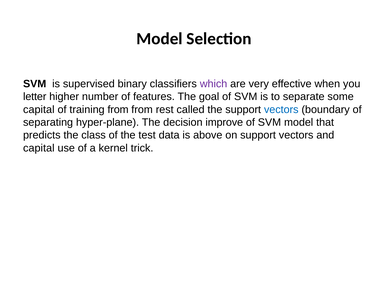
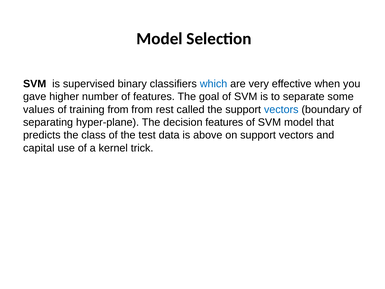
which colour: purple -> blue (214, 84)
letter: letter -> gave (35, 97)
capital: capital -> values (39, 109)
decision improve: improve -> features (224, 122)
